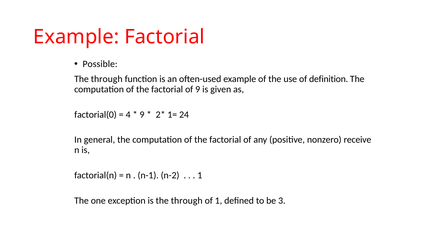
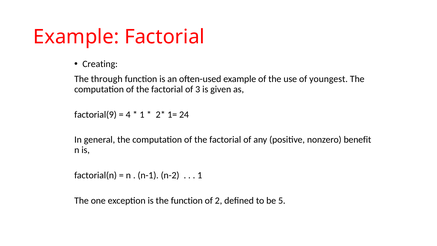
Possible: Possible -> Creating (100, 64)
definition: definition -> youngest (329, 79)
of 9: 9 -> 3 (198, 89)
factorial(0: factorial(0 -> factorial(9 (95, 114)
9: 9 -> 1 (142, 114)
receive: receive -> benefit (357, 140)
is the through: through -> function (187, 200)
of 1: 1 -> 2 (219, 200)
3: 3 -> 5 (282, 200)
